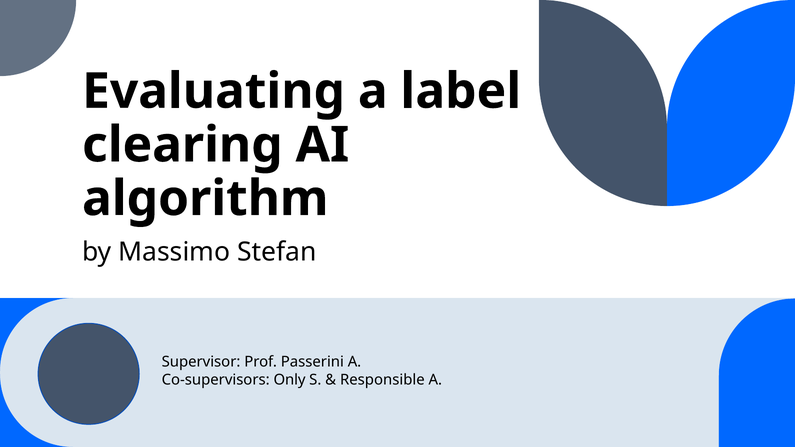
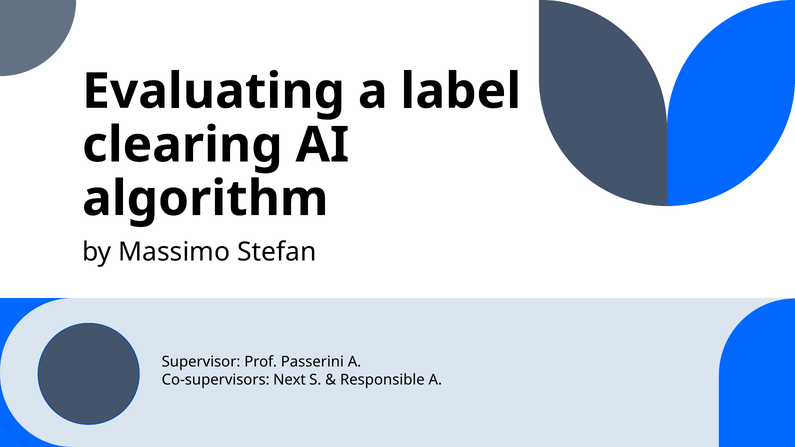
Only: Only -> Next (290, 380)
